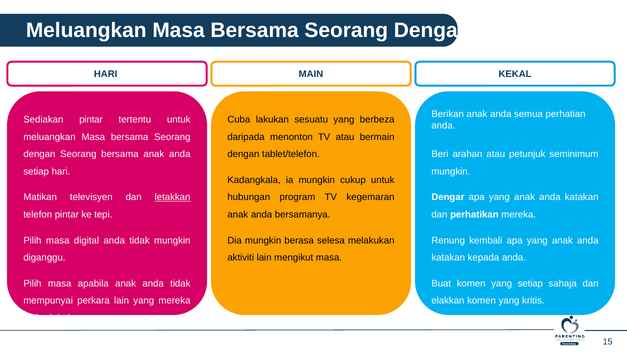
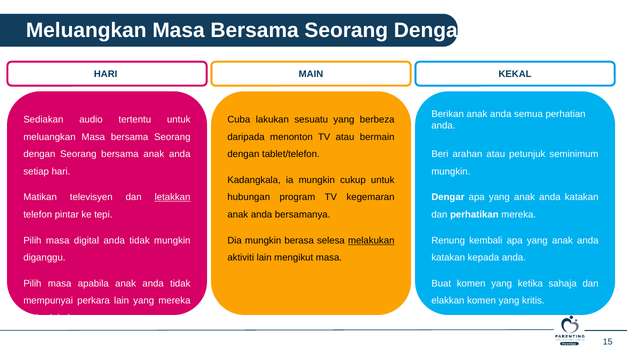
Sediakan pintar: pintar -> audio (91, 120)
melakukan underline: none -> present (371, 241)
yang setiap: setiap -> ketika (530, 284)
